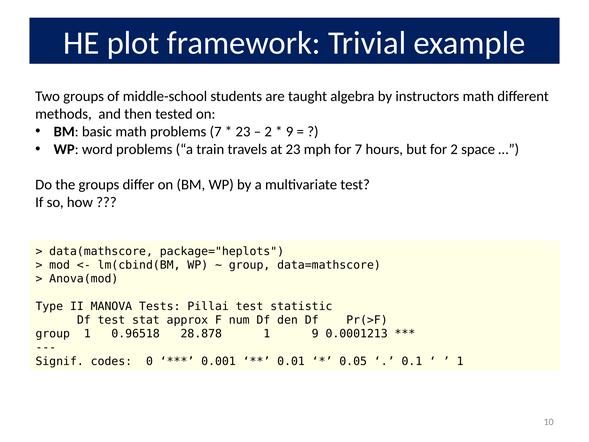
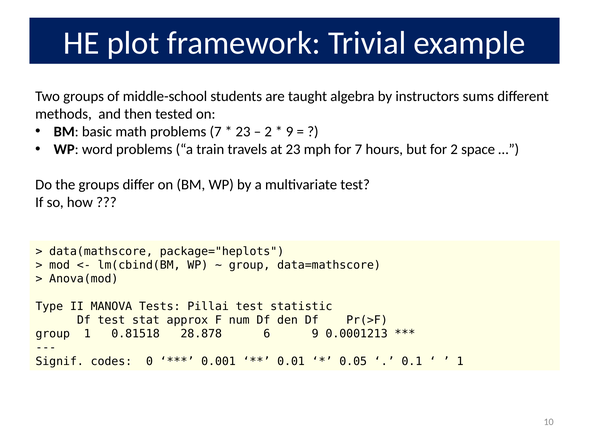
instructors math: math -> sums (478, 96)
0.96518: 0.96518 -> 0.81518 (136, 334)
28.878 1: 1 -> 6 (267, 334)
